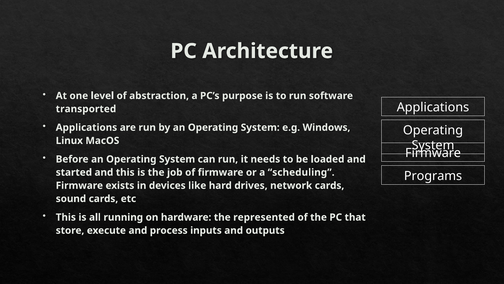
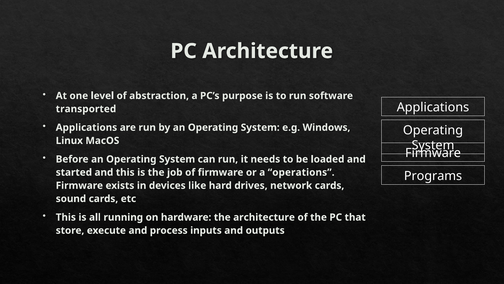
scheduling: scheduling -> operations (301, 172)
the represented: represented -> architecture (264, 217)
